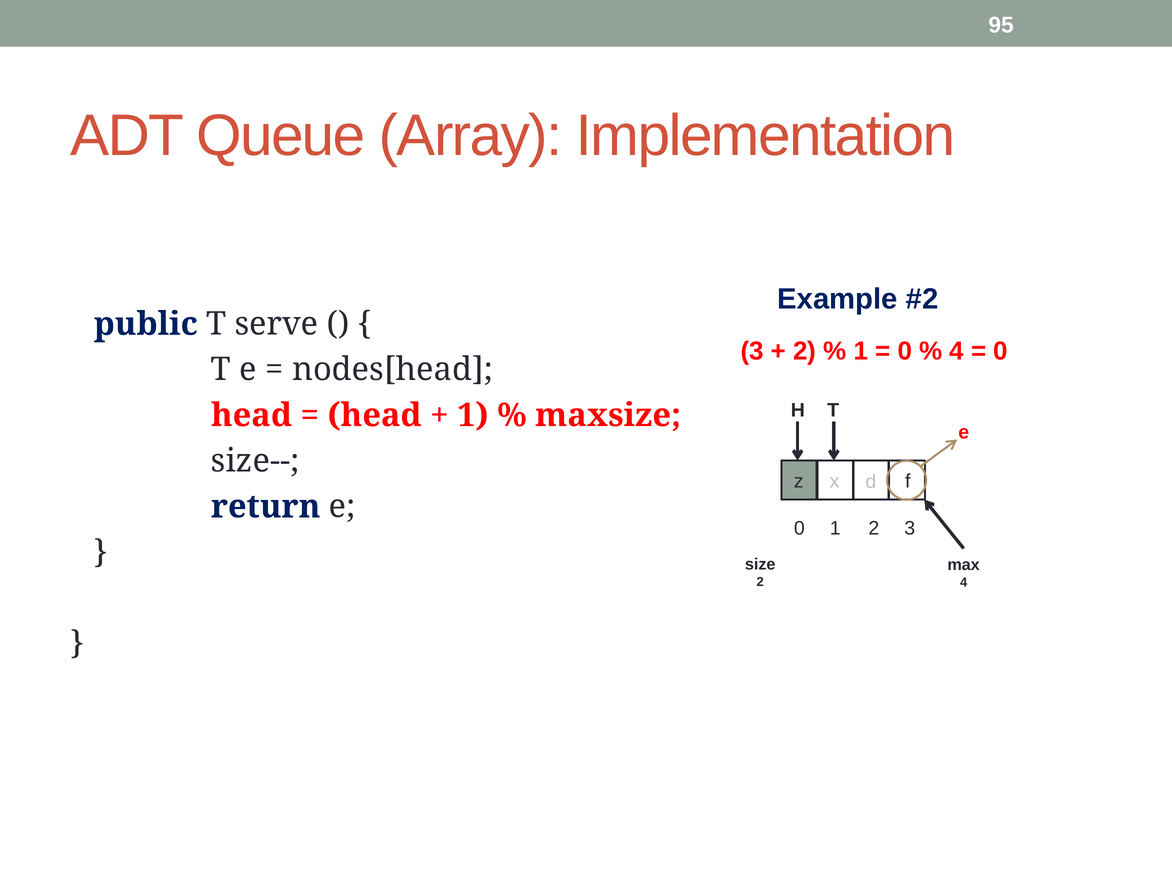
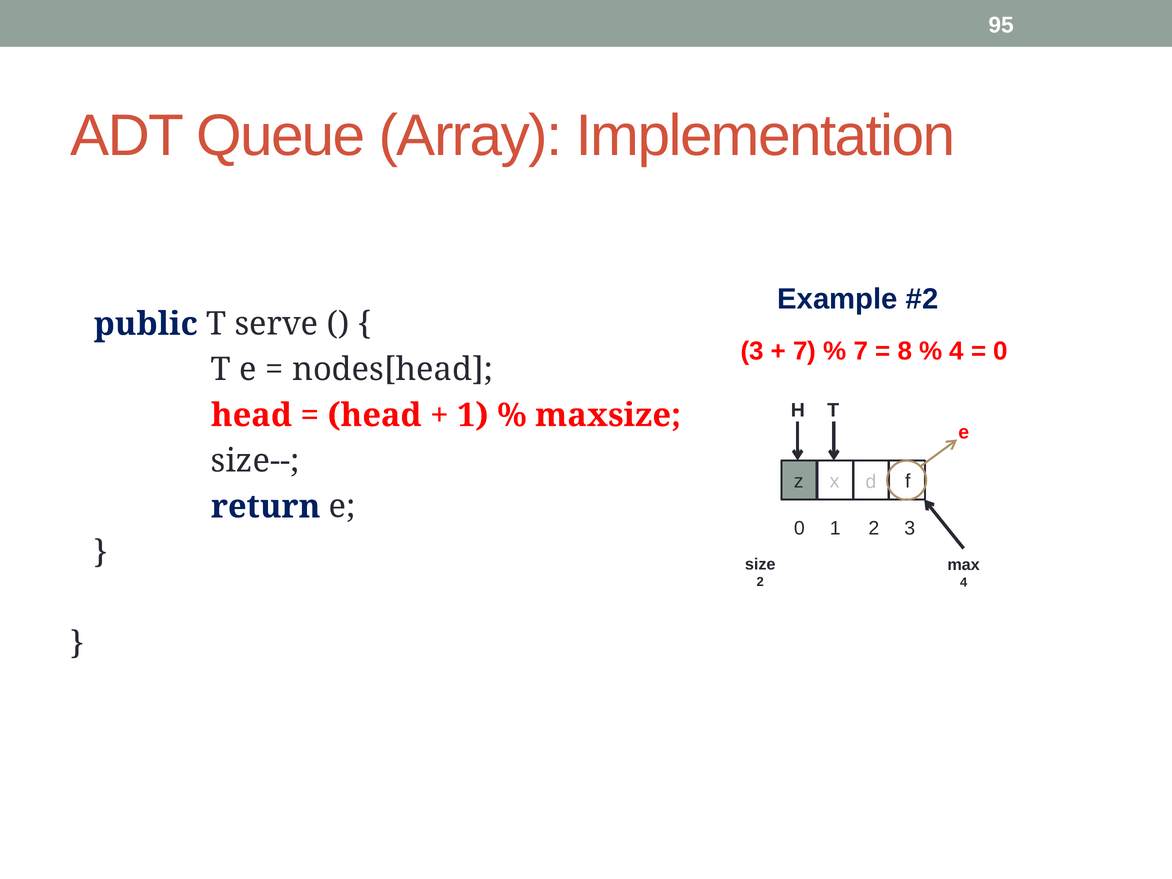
2: 2 -> 7 (805, 351)
1: 1 -> 7 (861, 351)
0: 0 -> 8 (905, 351)
